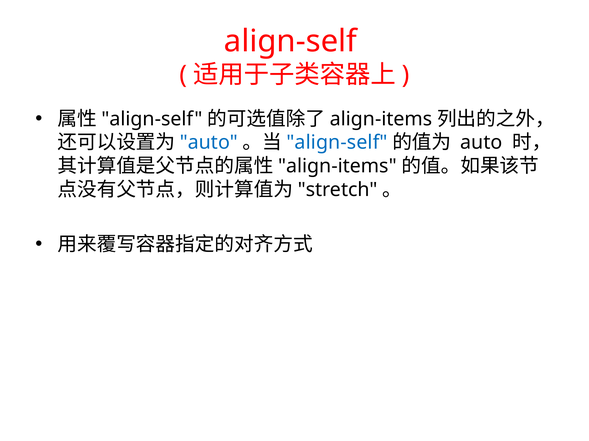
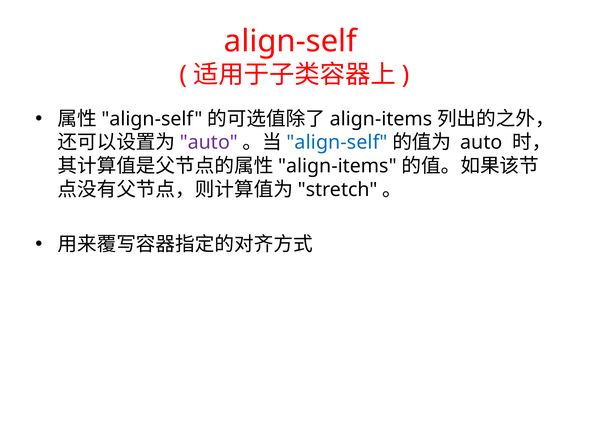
auto colour: blue -> purple (209, 143)
